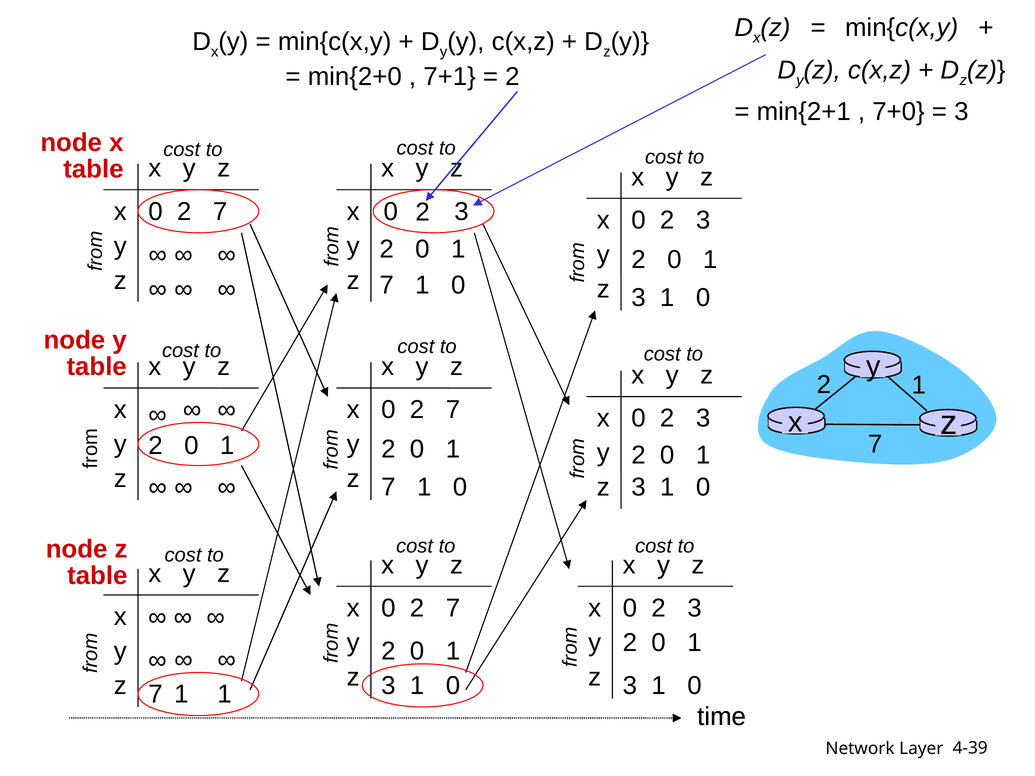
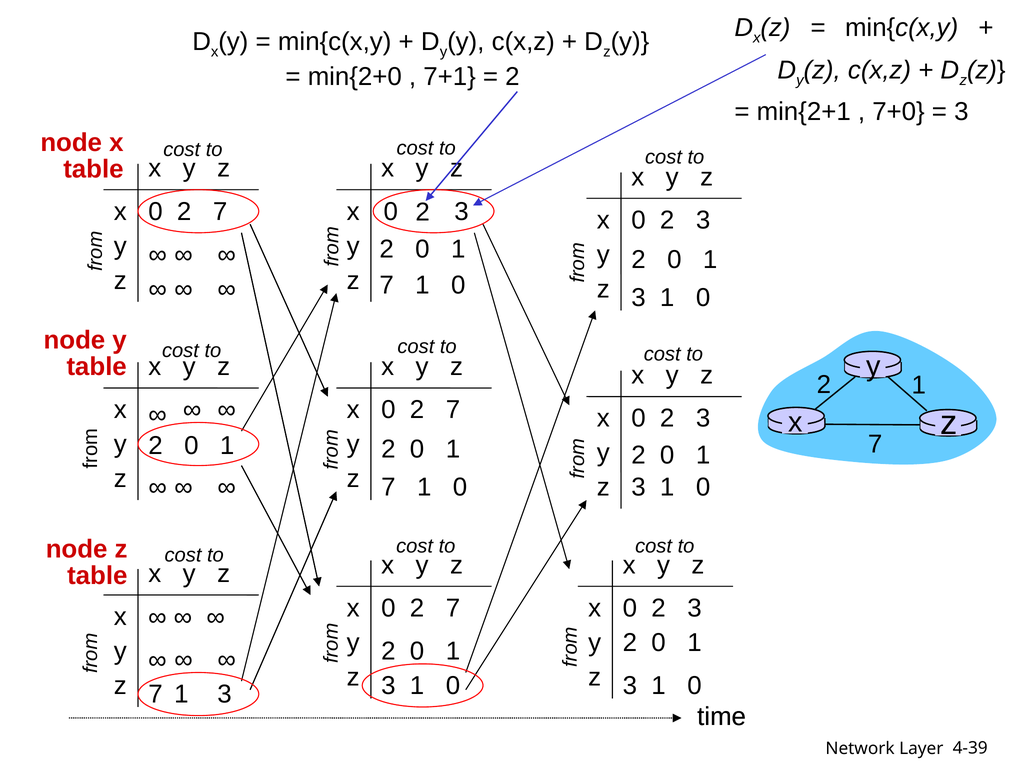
7 1 1: 1 -> 3 (225, 695)
